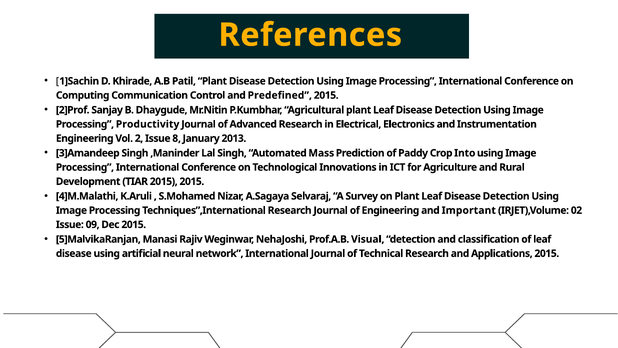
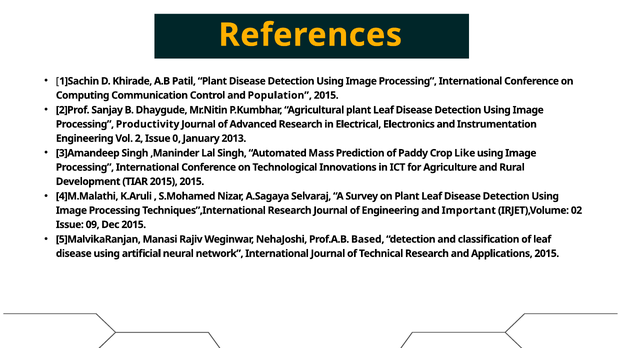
Predefined: Predefined -> Population (280, 95)
8: 8 -> 0 (177, 138)
Into: Into -> Like (465, 153)
Visual: Visual -> Based (368, 239)
